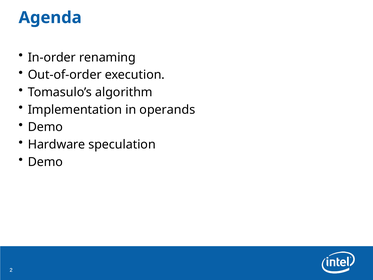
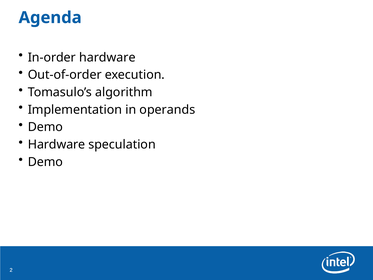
In-order renaming: renaming -> hardware (107, 57)
